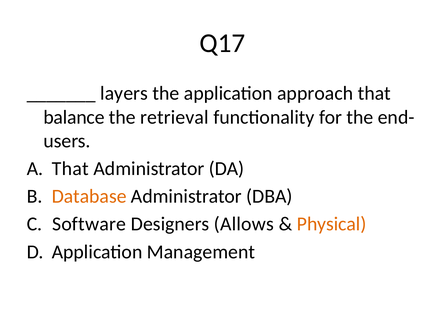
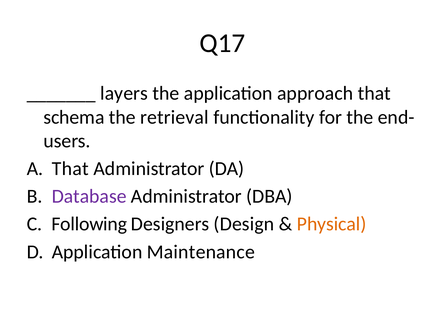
balance: balance -> schema (74, 117)
Database colour: orange -> purple (89, 196)
Software: Software -> Following (89, 224)
Allows: Allows -> Design (244, 224)
Management: Management -> Maintenance (201, 252)
